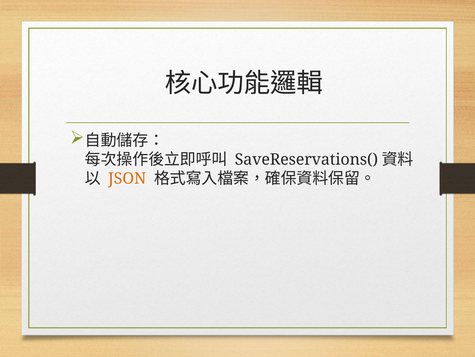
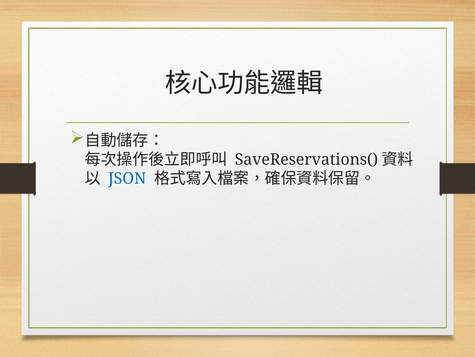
JSON colour: orange -> blue (127, 178)
